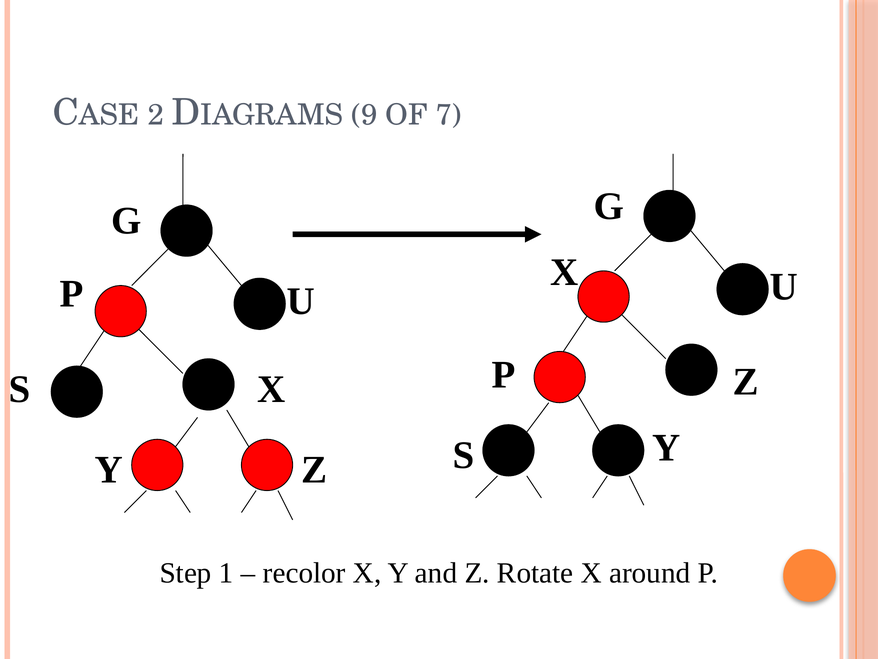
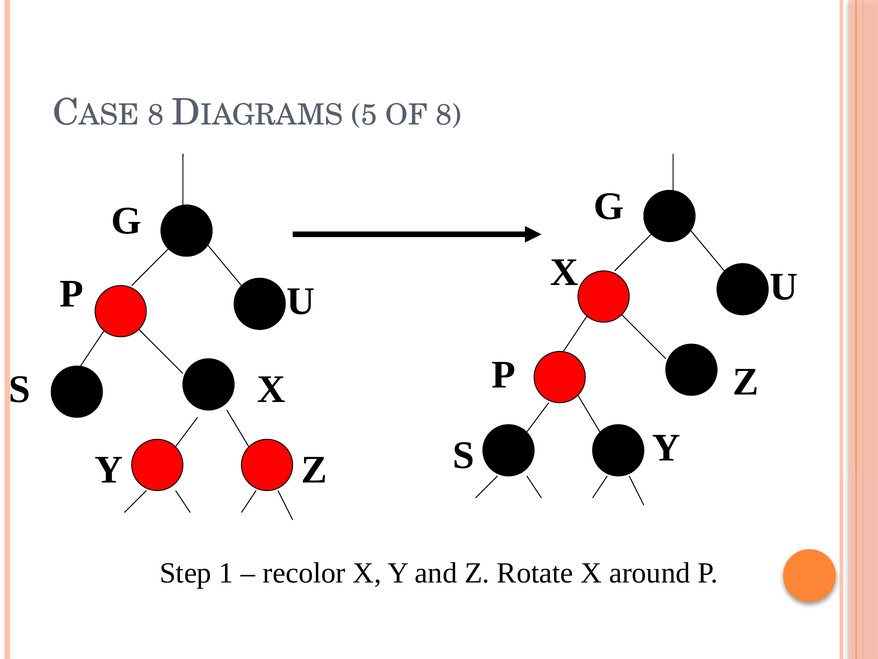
2: 2 -> 8 (156, 115)
9: 9 -> 5 (364, 115)
OF 7: 7 -> 8 (449, 115)
